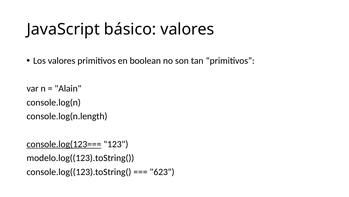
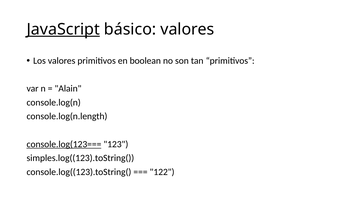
JavaScript underline: none -> present (63, 29)
modelo.log((123).toString(: modelo.log((123).toString( -> simples.log((123).toString( (80, 157)
623: 623 -> 122 (162, 171)
